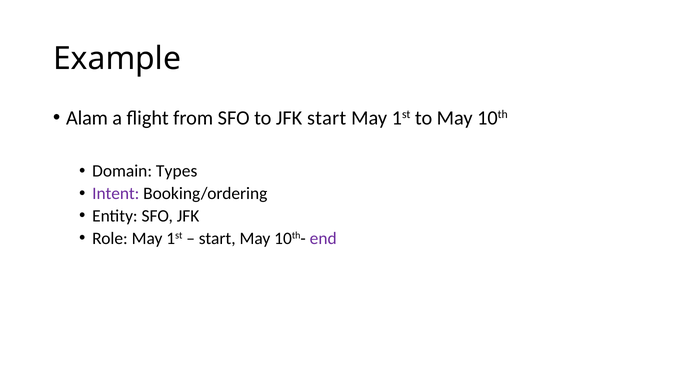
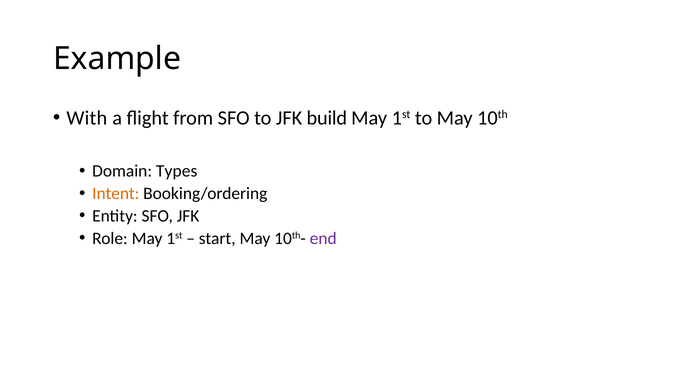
Alam: Alam -> With (87, 118)
JFK start: start -> build (327, 118)
Intent colour: purple -> orange (116, 193)
